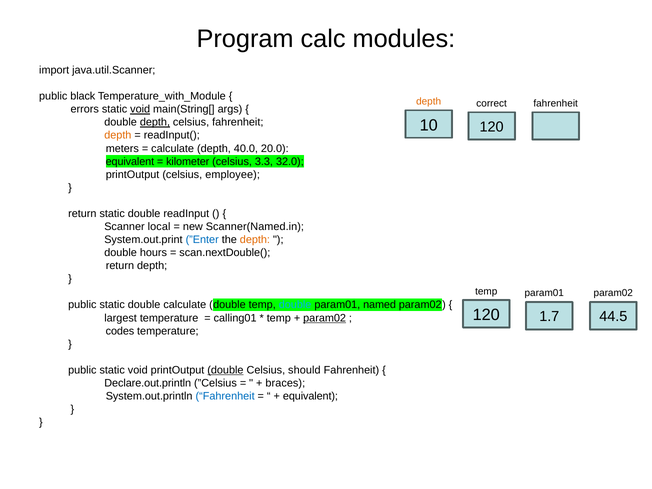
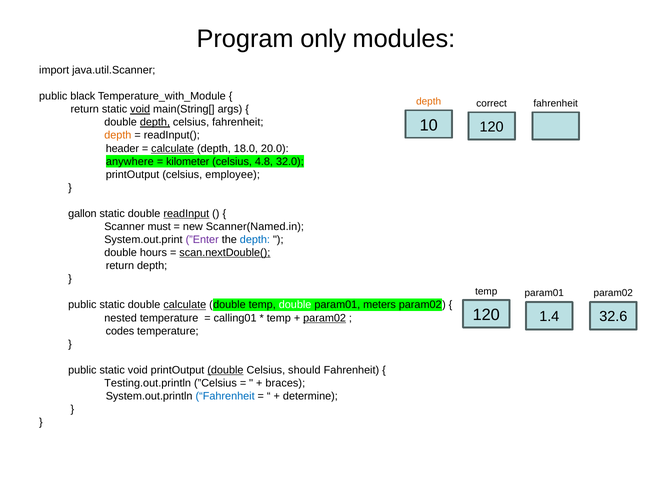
calc: calc -> only (323, 39)
errors: errors -> return (85, 109)
meters: meters -> header (122, 148)
calculate underline: none -> present (173, 148)
40.0: 40.0 -> 18.0 (246, 148)
equivalent: equivalent -> anywhere (130, 161)
3.3: 3.3 -> 4.8 (264, 161)
return: return -> gallon (82, 214)
readInput underline: none -> present (186, 214)
local: local -> must (159, 227)
”Enter colour: blue -> purple (202, 240)
depth colour: orange -> blue (255, 240)
scan.nextDouble( underline: none -> present (225, 253)
calculate underline: none -> present (185, 305)
double colour: light blue -> white (295, 305)
named: named -> meters (380, 305)
1.7: 1.7 -> 1.4 (549, 317)
44.5: 44.5 -> 32.6 (613, 317)
largest: largest -> nested (121, 318)
Declare.out.println: Declare.out.println -> Testing.out.println (148, 383)
equivalent: equivalent -> determine (310, 396)
